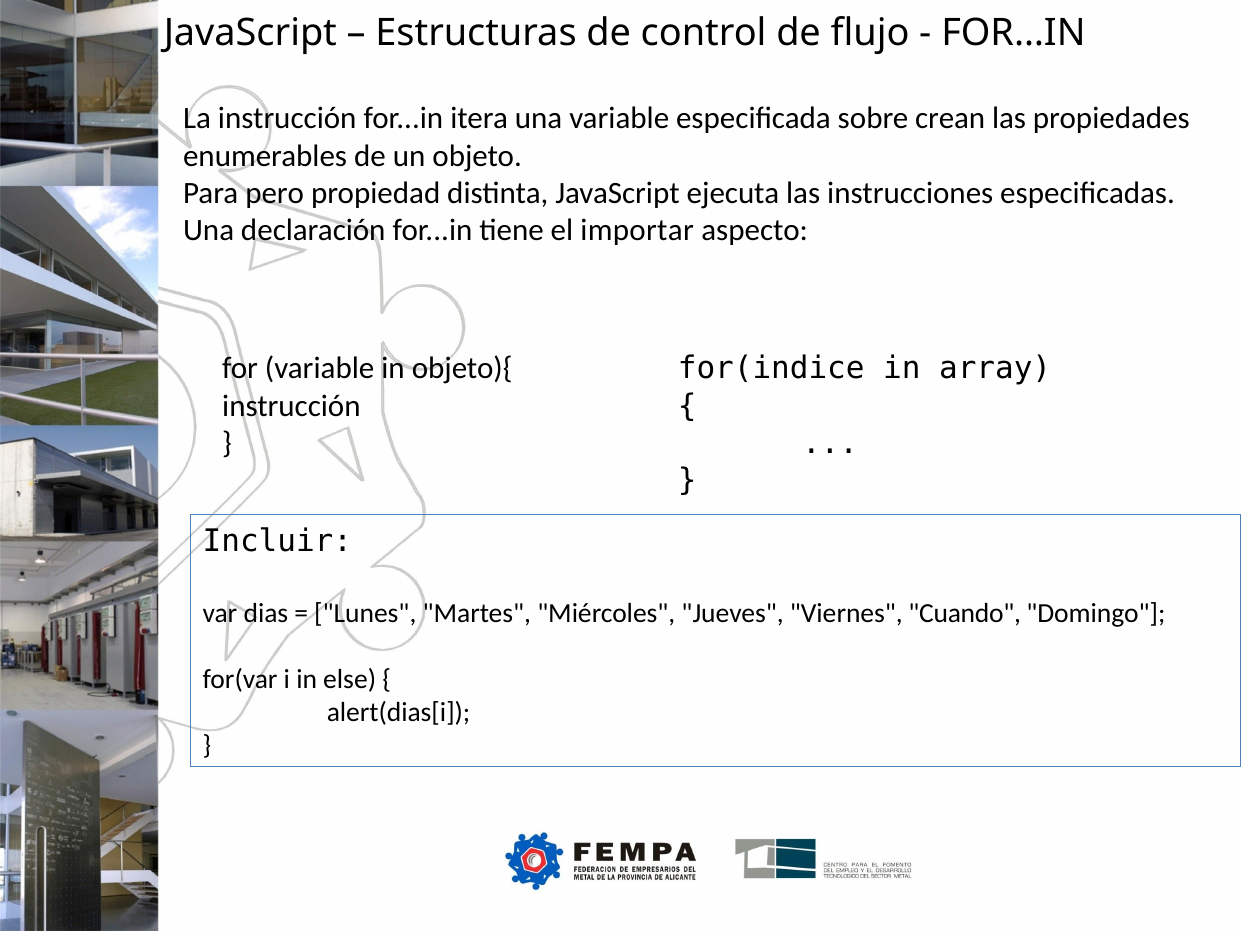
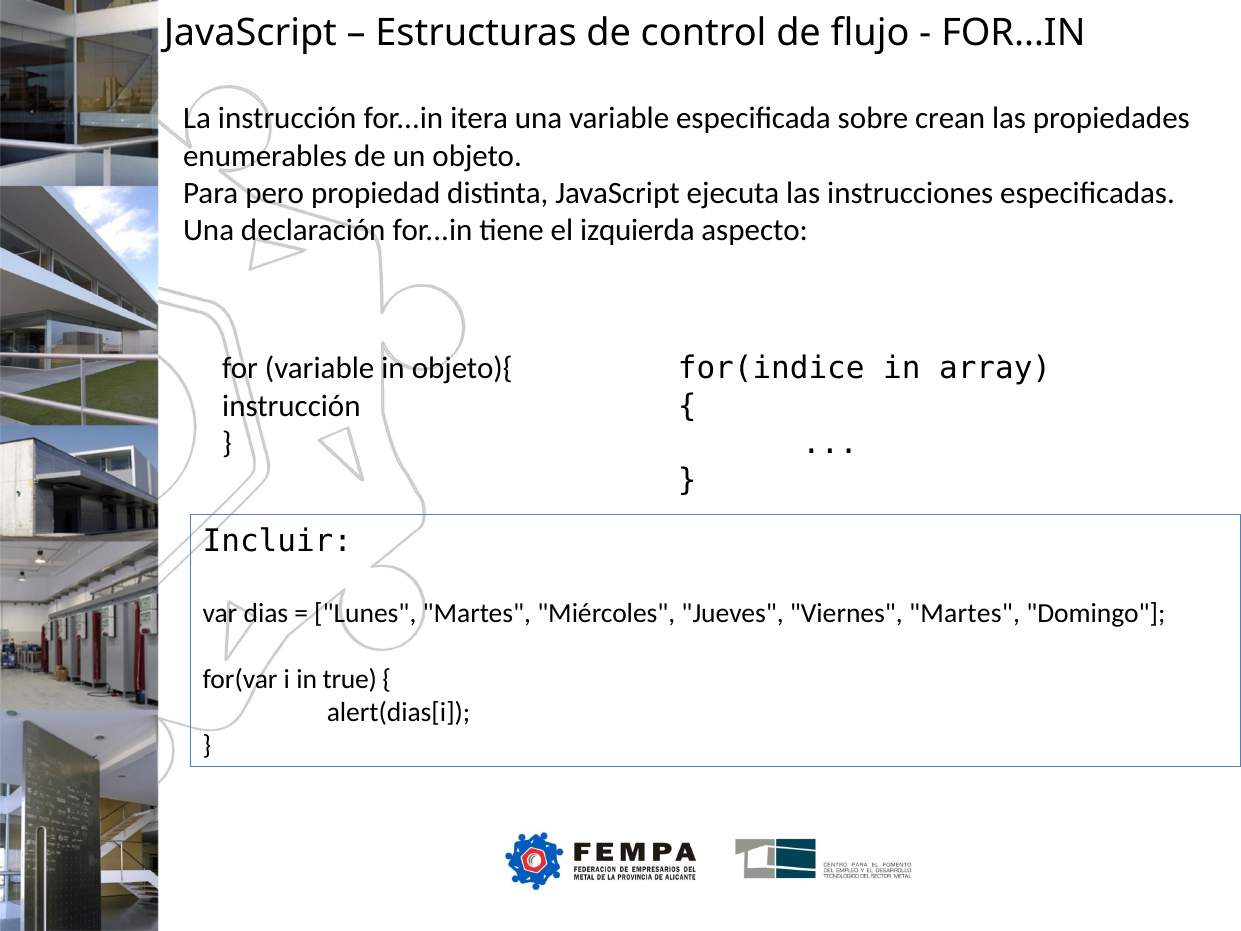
importar: importar -> izquierda (637, 230)
Viernes Cuando: Cuando -> Martes (964, 613)
else: else -> true (350, 679)
